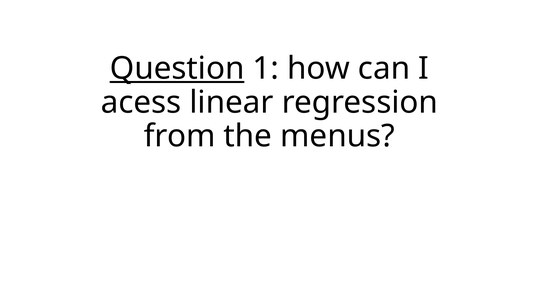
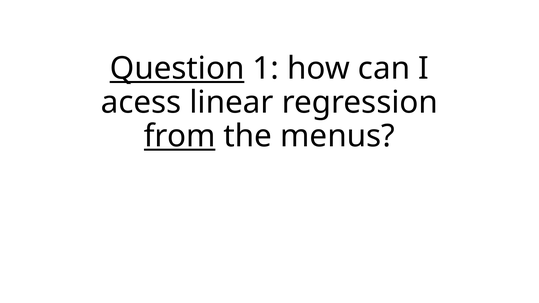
from underline: none -> present (180, 136)
